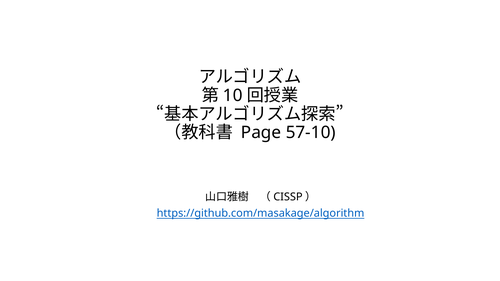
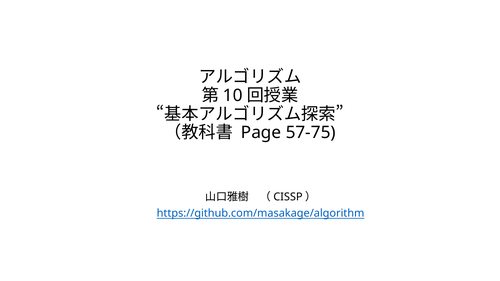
57-10: 57-10 -> 57-75 (311, 133)
